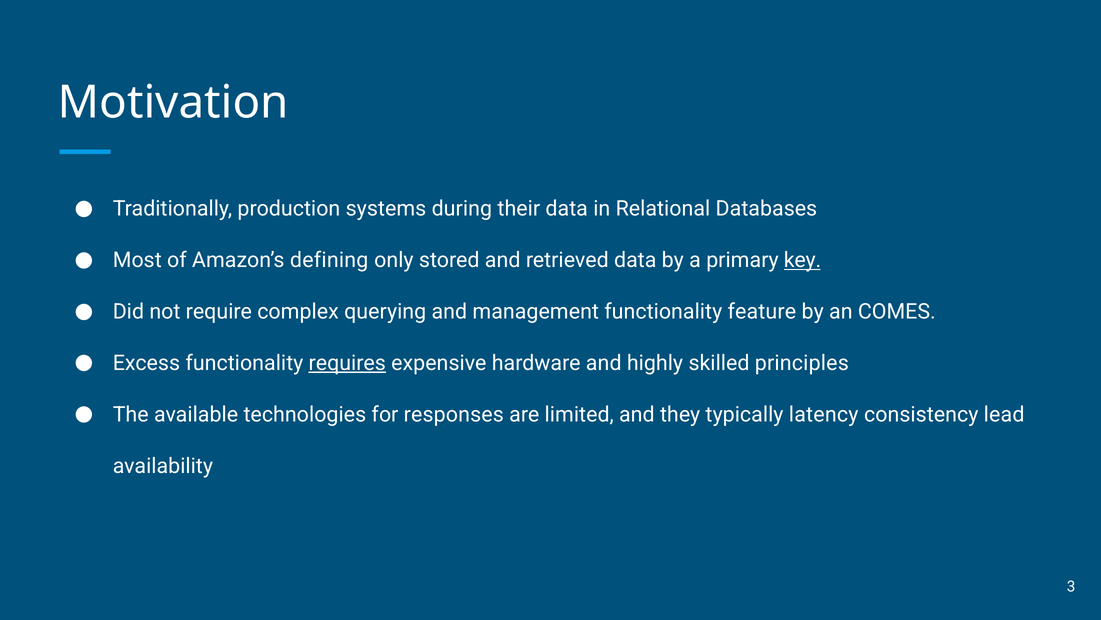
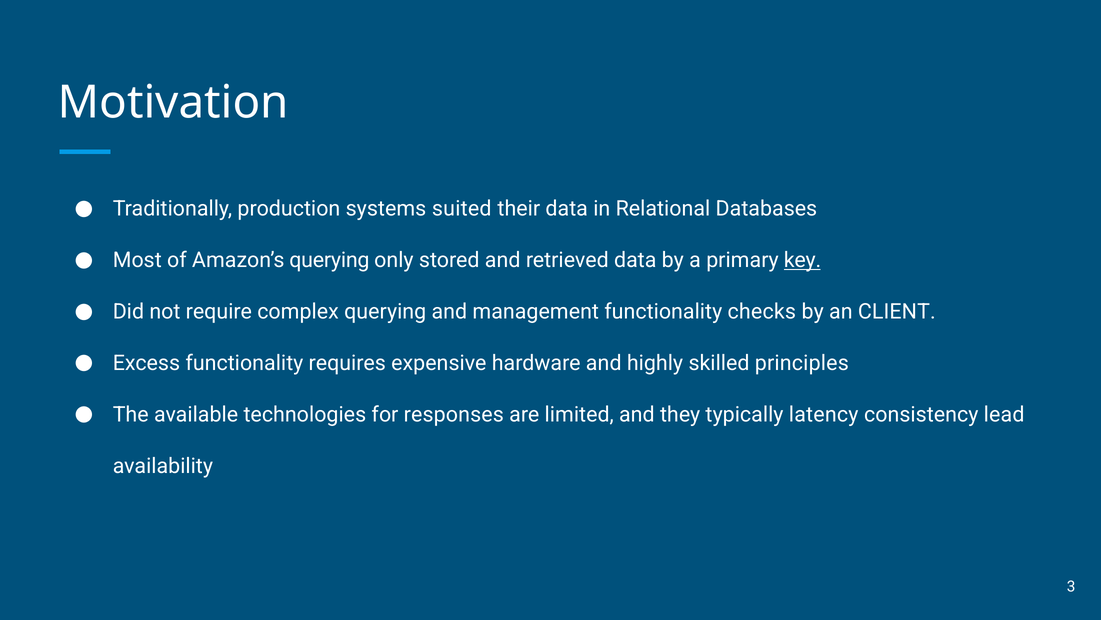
during: during -> suited (462, 208)
Amazon’s defining: defining -> querying (329, 260)
feature: feature -> checks (762, 311)
COMES: COMES -> CLIENT (897, 311)
requires underline: present -> none (347, 363)
